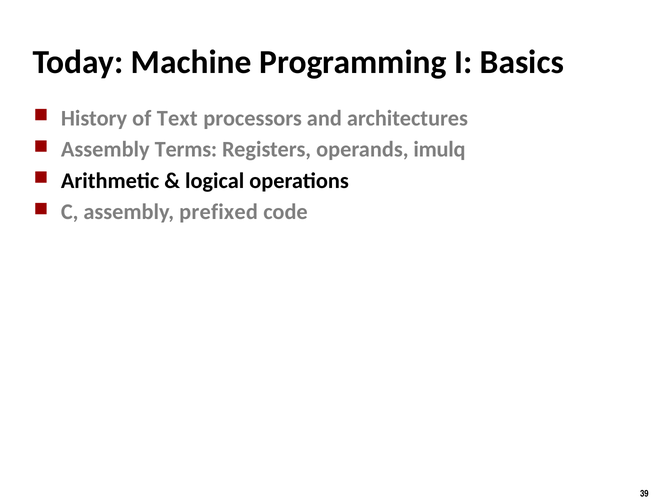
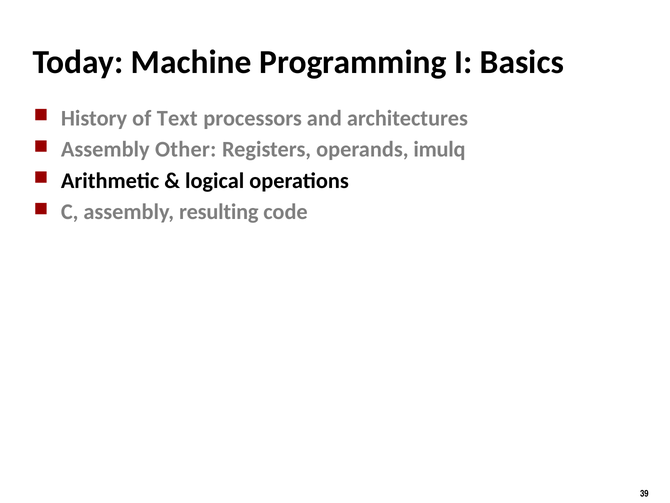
Terms: Terms -> Other (186, 149)
prefixed: prefixed -> resulting (219, 212)
